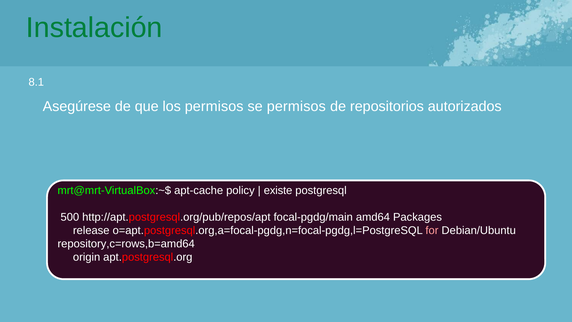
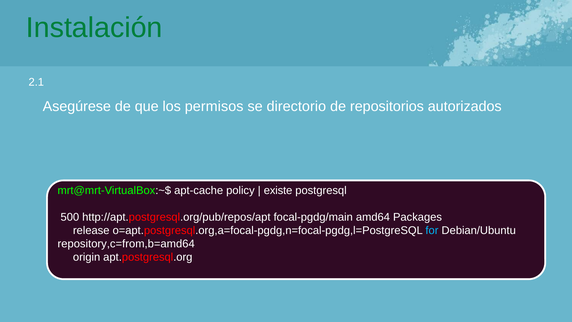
8.1: 8.1 -> 2.1 (36, 82)
se permisos: permisos -> directorio (296, 107)
for colour: pink -> light blue (432, 230)
repository,c=rows,b=amd64: repository,c=rows,b=amd64 -> repository,c=from,b=amd64 (126, 244)
